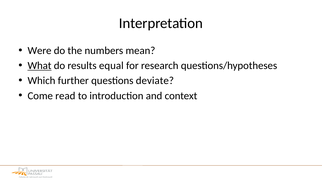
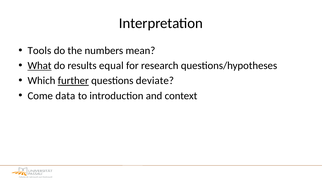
Were: Were -> Tools (39, 51)
further underline: none -> present (73, 81)
read: read -> data (65, 96)
